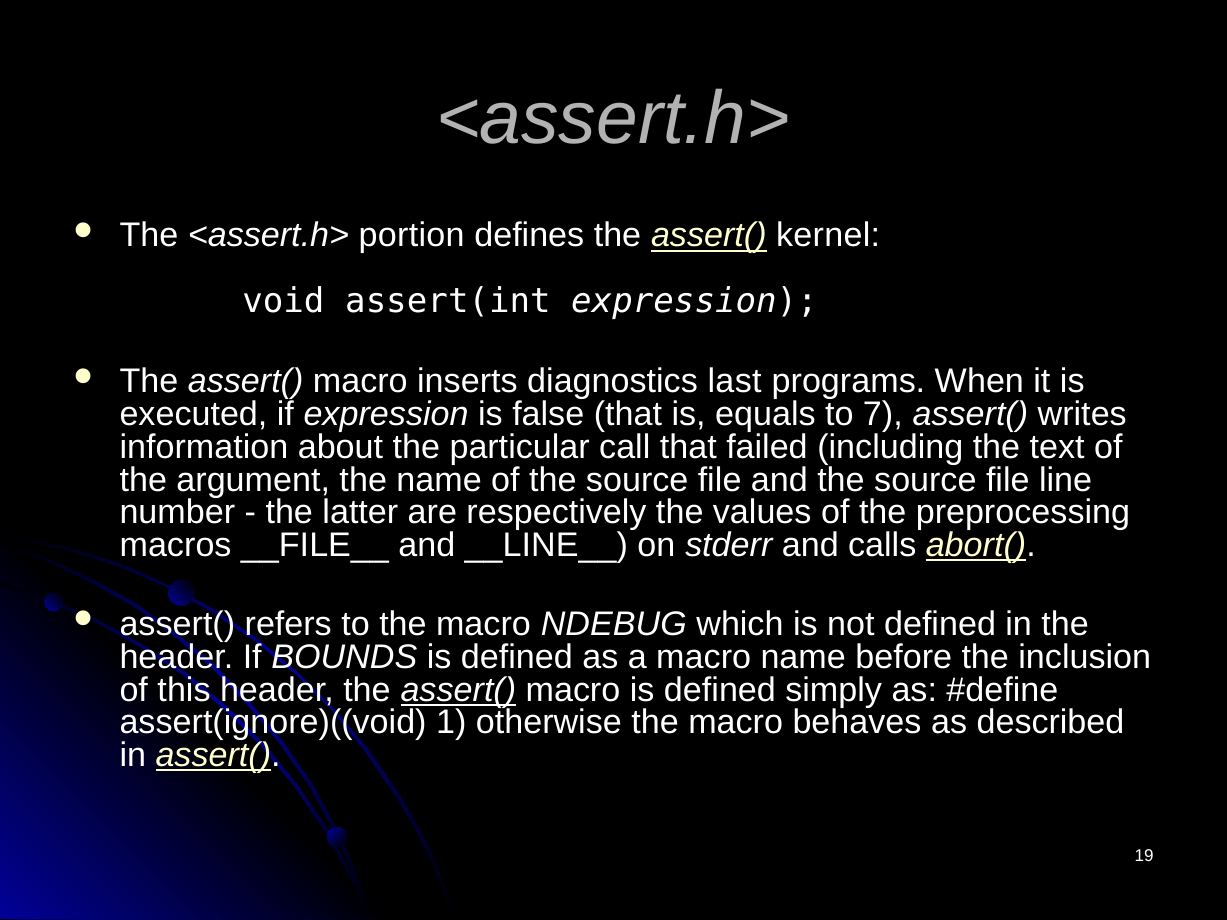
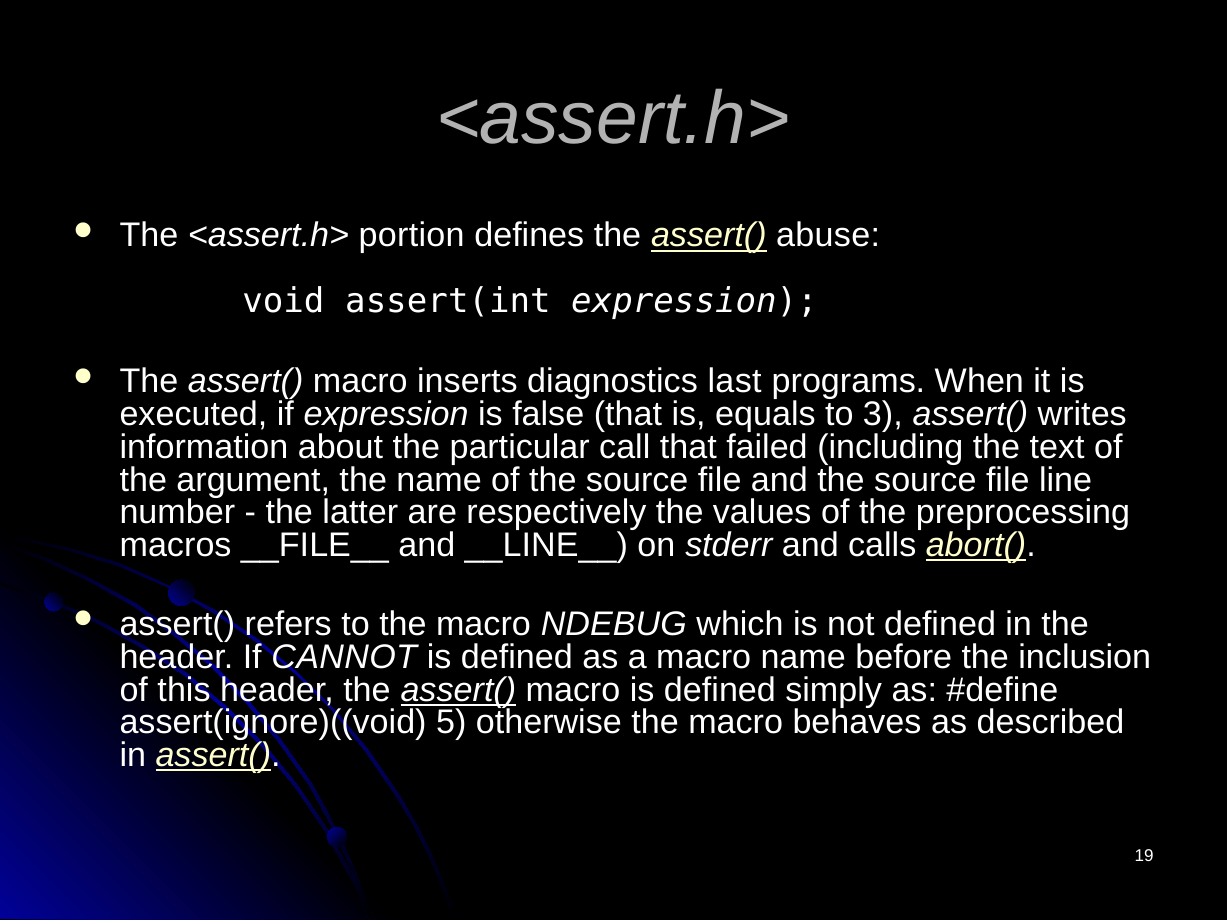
kernel: kernel -> abuse (828, 236)
7: 7 -> 3 (883, 415)
BOUNDS: BOUNDS -> CANNOT (344, 657)
1: 1 -> 5 (451, 723)
